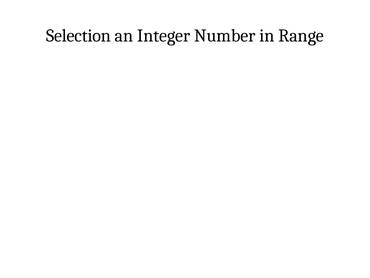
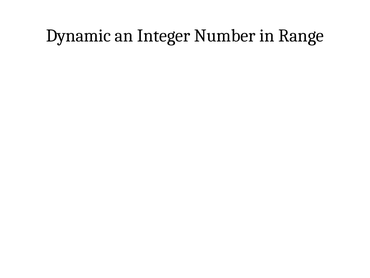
Selection: Selection -> Dynamic (78, 35)
